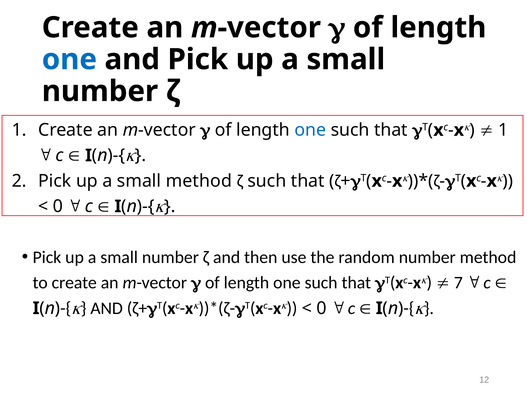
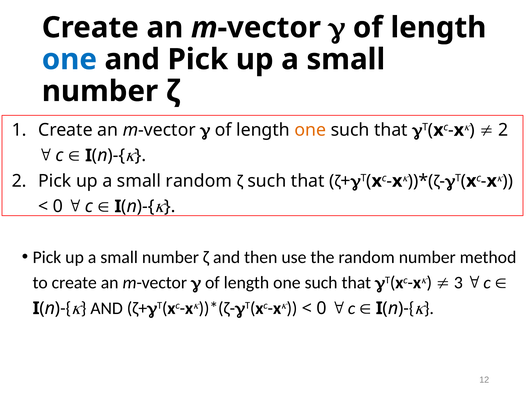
one colour: blue -> orange (310, 130)
1: 1 -> 2 (503, 130)
small method: method -> random (199, 181)
7: 7 -> 3 (458, 283)
